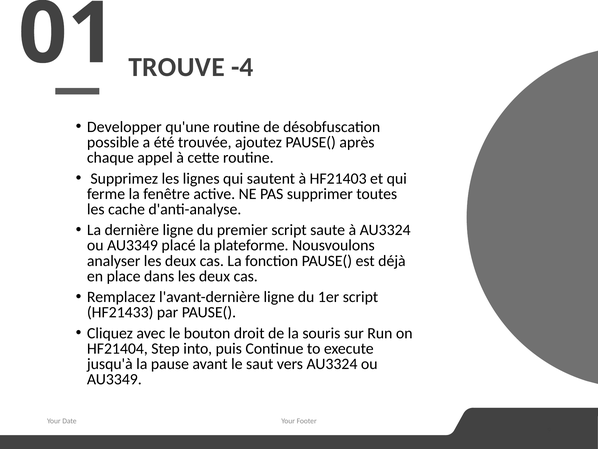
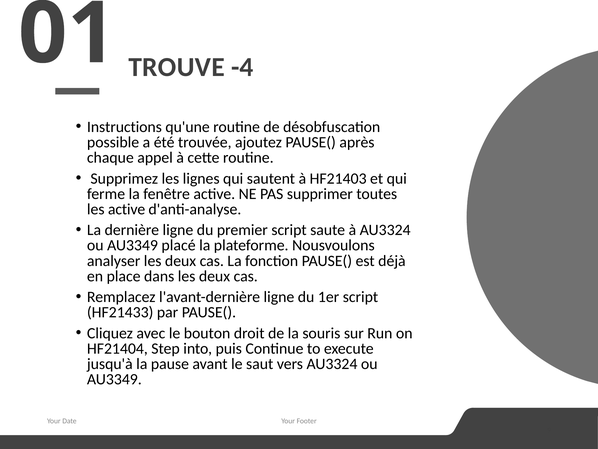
Developper: Developper -> Instructions (124, 127)
les cache: cache -> active (127, 209)
